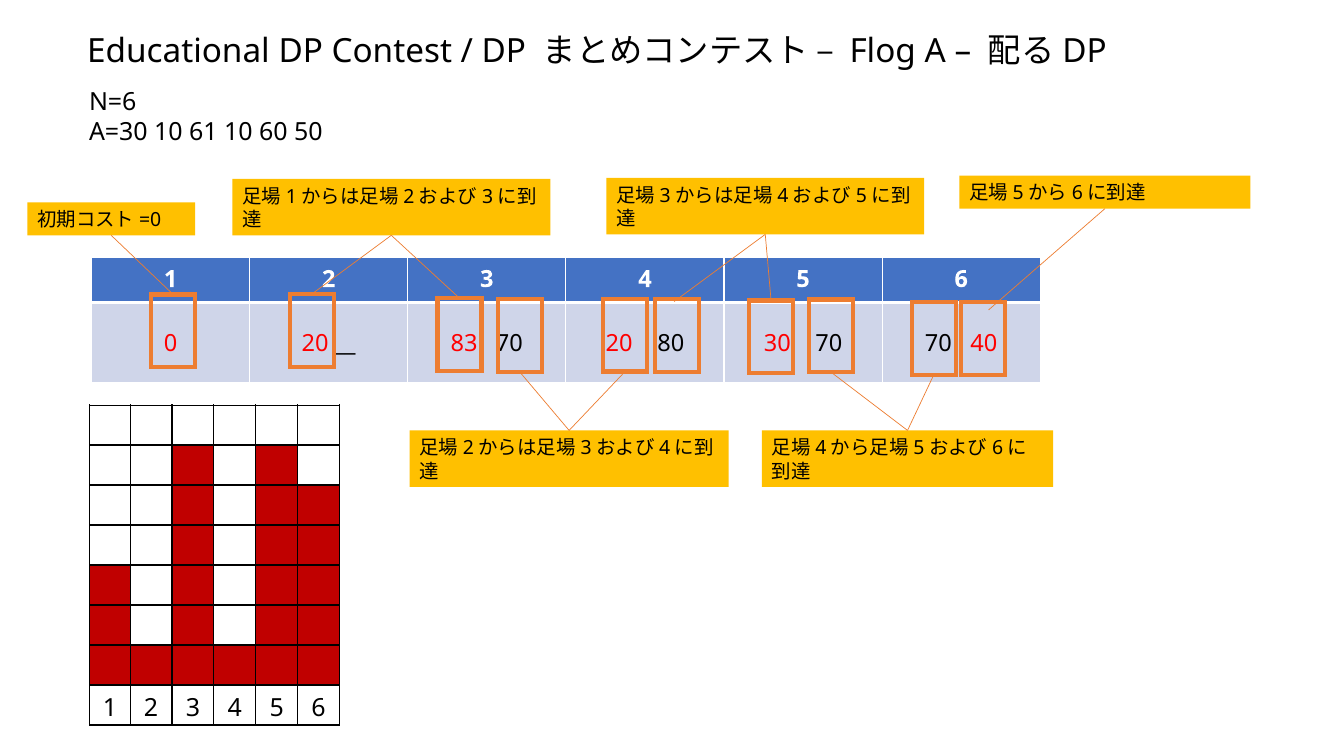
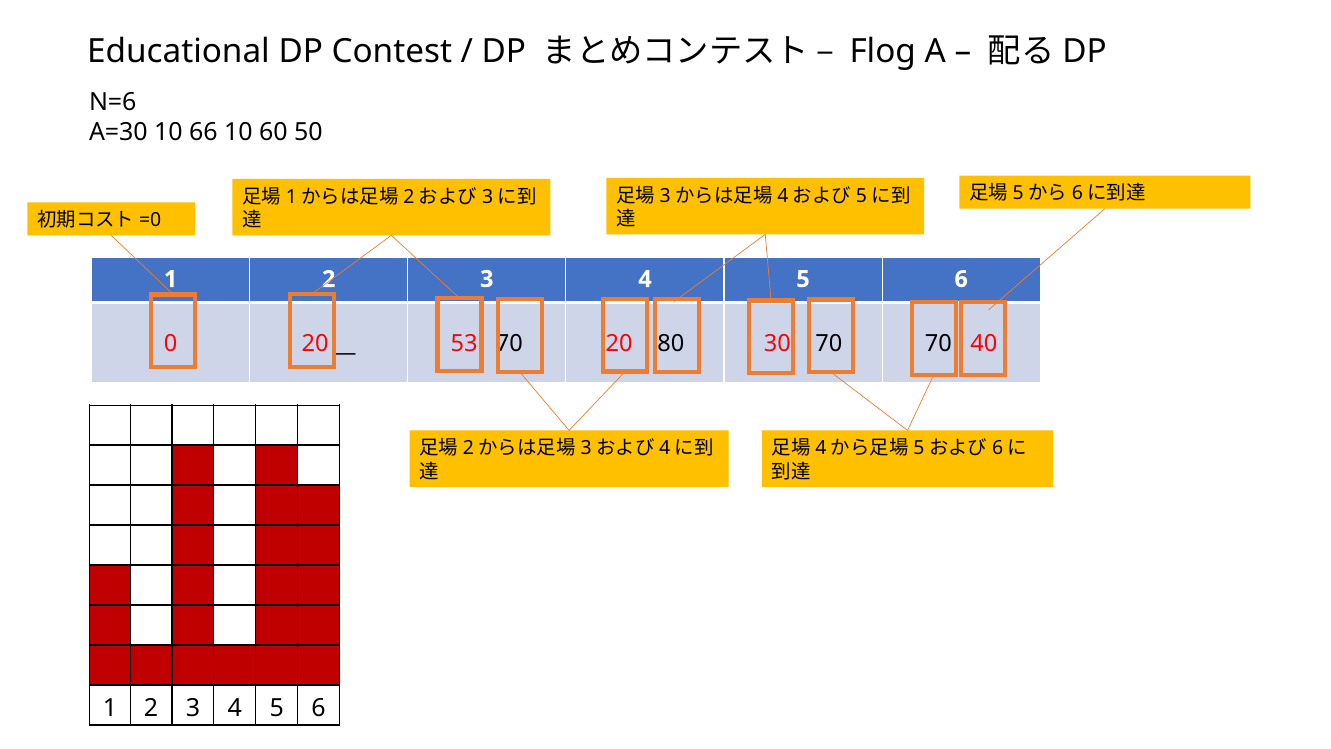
61: 61 -> 66 (203, 132)
83: 83 -> 53 (464, 344)
